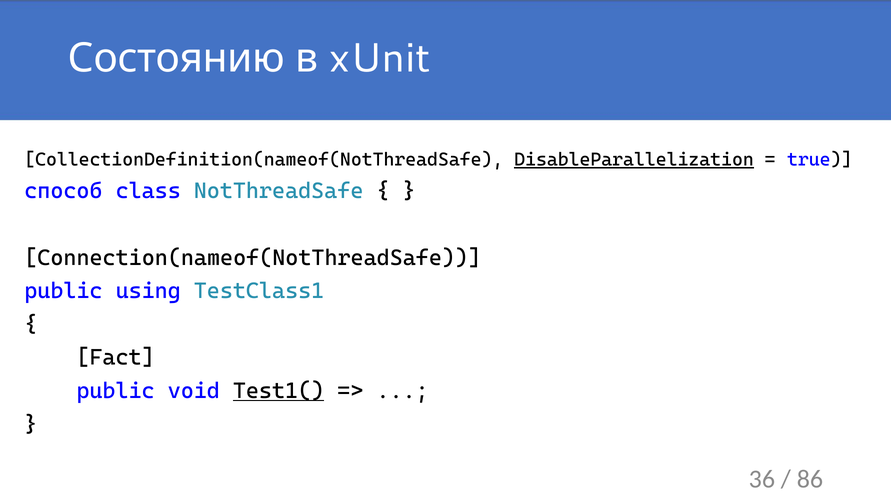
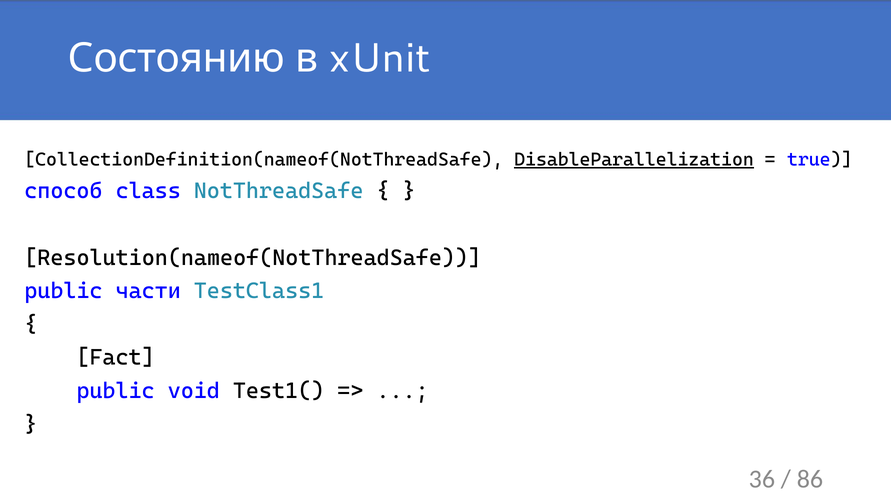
Connection(nameof(NotThreadSafe: Connection(nameof(NotThreadSafe -> Resolution(nameof(NotThreadSafe (253, 258)
using: using -> части (148, 291)
Test1( underline: present -> none (279, 391)
